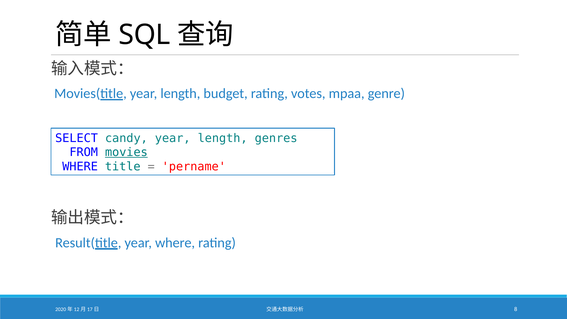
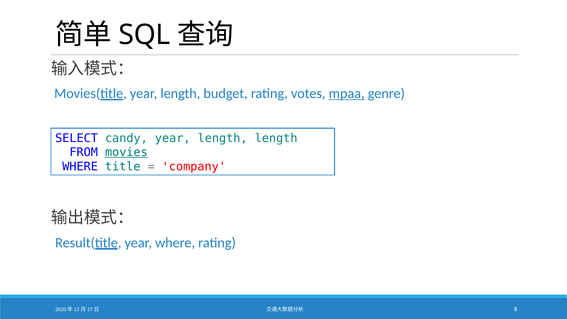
mpaa underline: none -> present (347, 94)
length genres: genres -> length (276, 138)
pername: pername -> company (194, 167)
